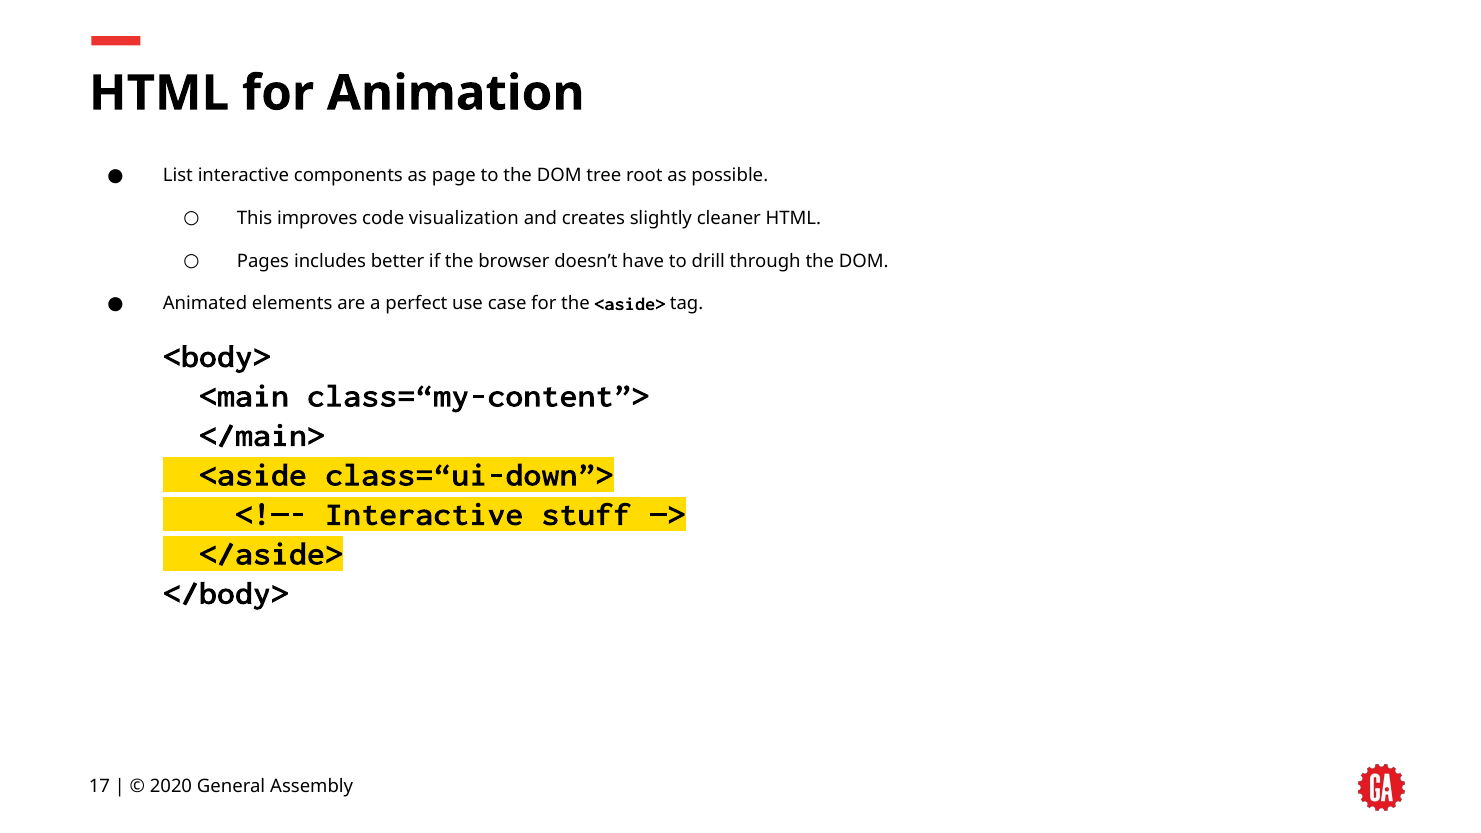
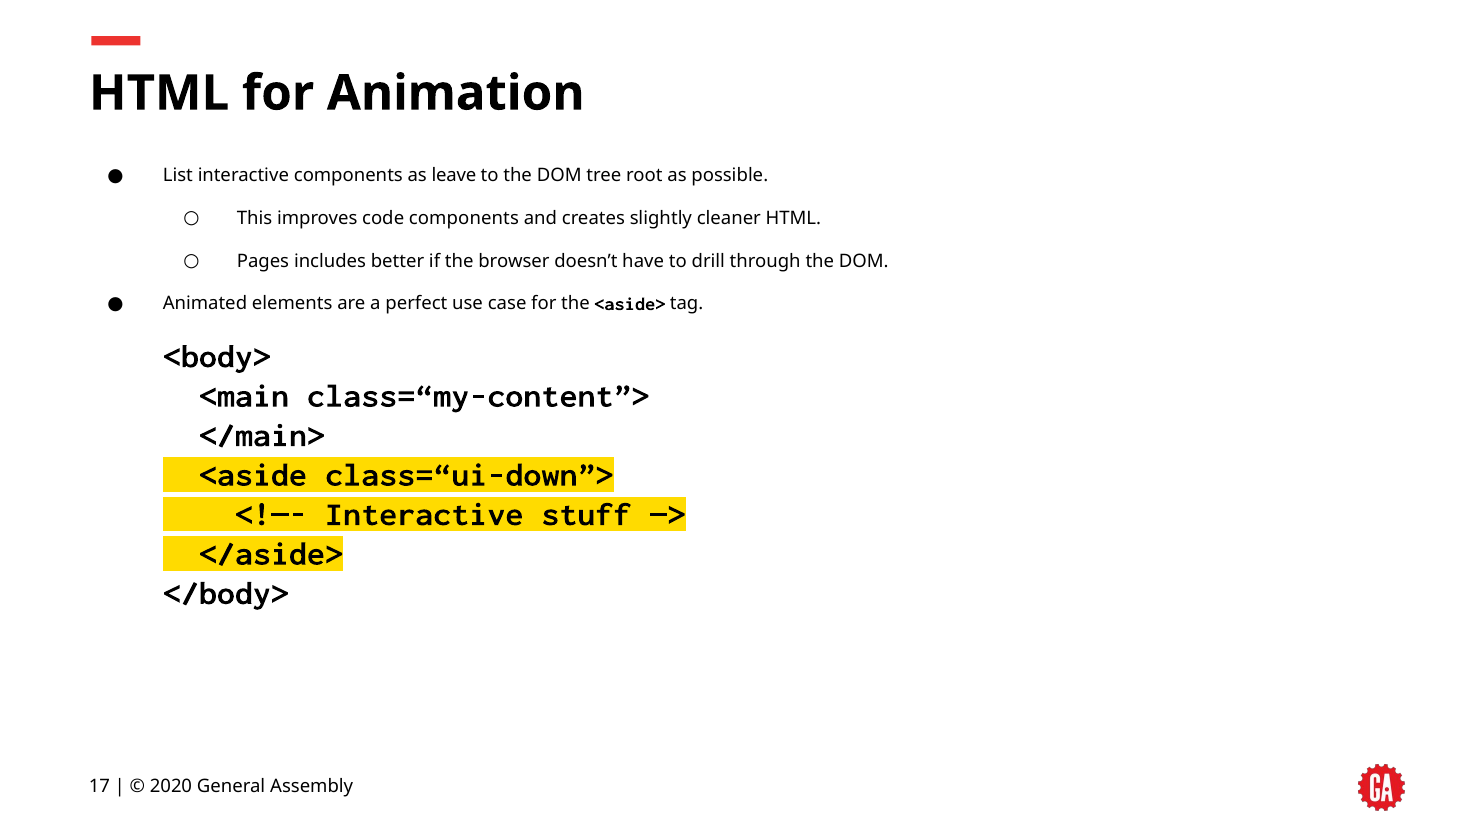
page: page -> leave (454, 175)
code visualization: visualization -> components (464, 218)
